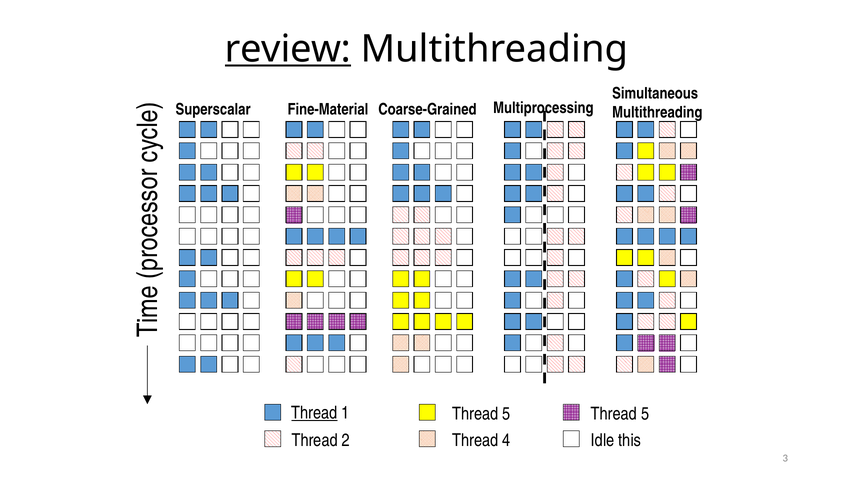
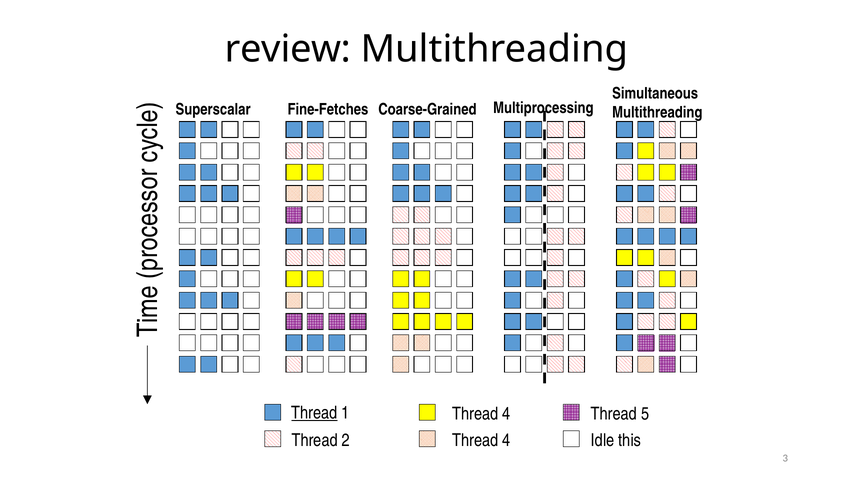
review underline: present -> none (288, 49)
Fine-Material: Fine-Material -> Fine-Fetches (328, 109)
5: 5 -> 4 (507, 414)
